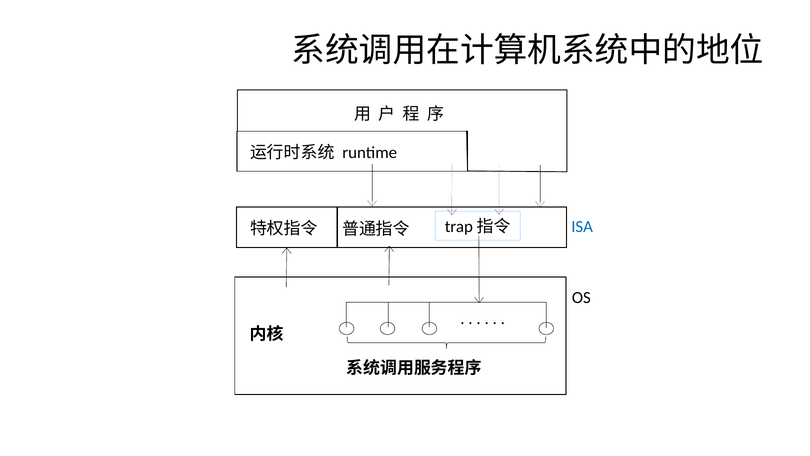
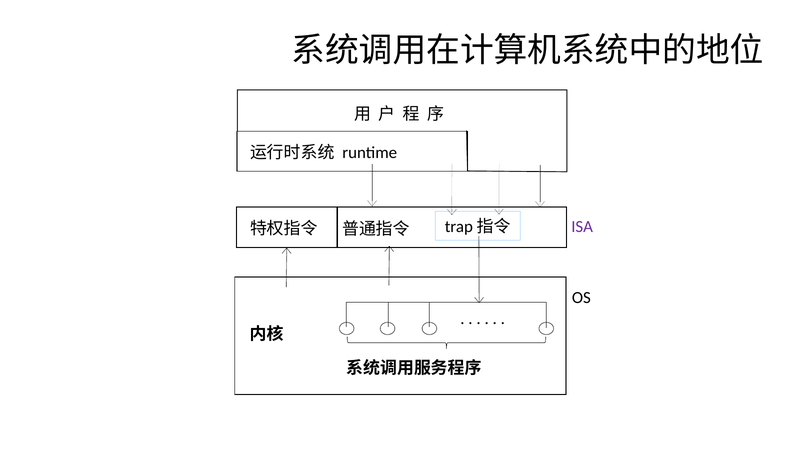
ISA colour: blue -> purple (582, 226)
